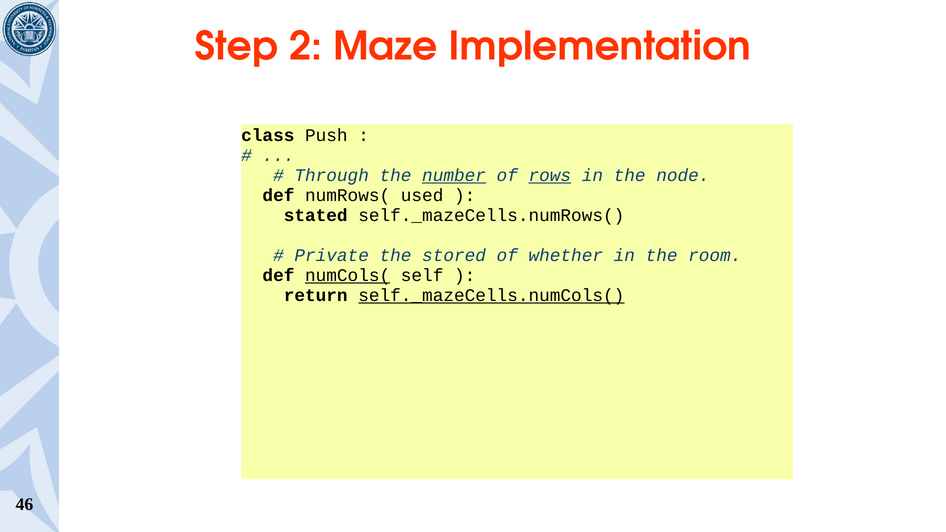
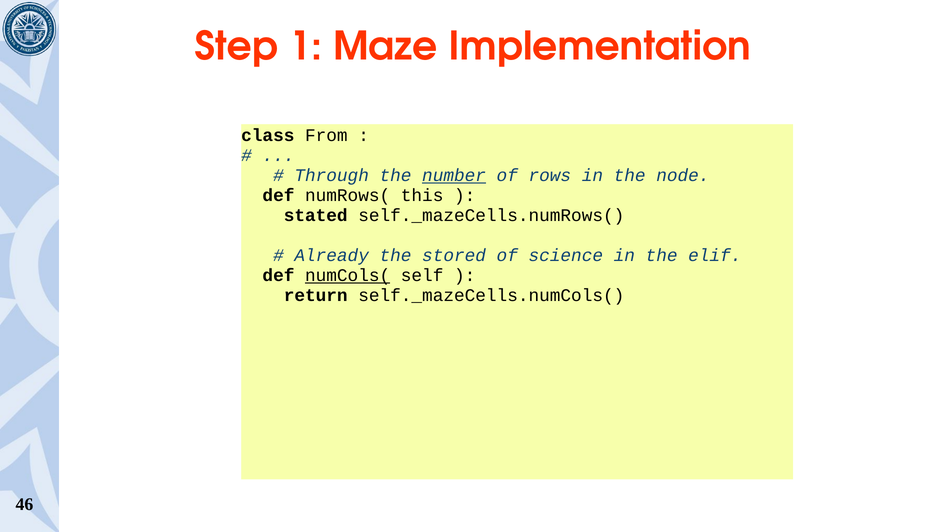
2: 2 -> 1 (306, 47)
Push: Push -> From (326, 135)
rows underline: present -> none (550, 175)
used: used -> this (422, 195)
Private: Private -> Already (332, 255)
whether: whether -> science (566, 255)
room: room -> elif (715, 255)
self._mazeCells.numCols( underline: present -> none (491, 295)
